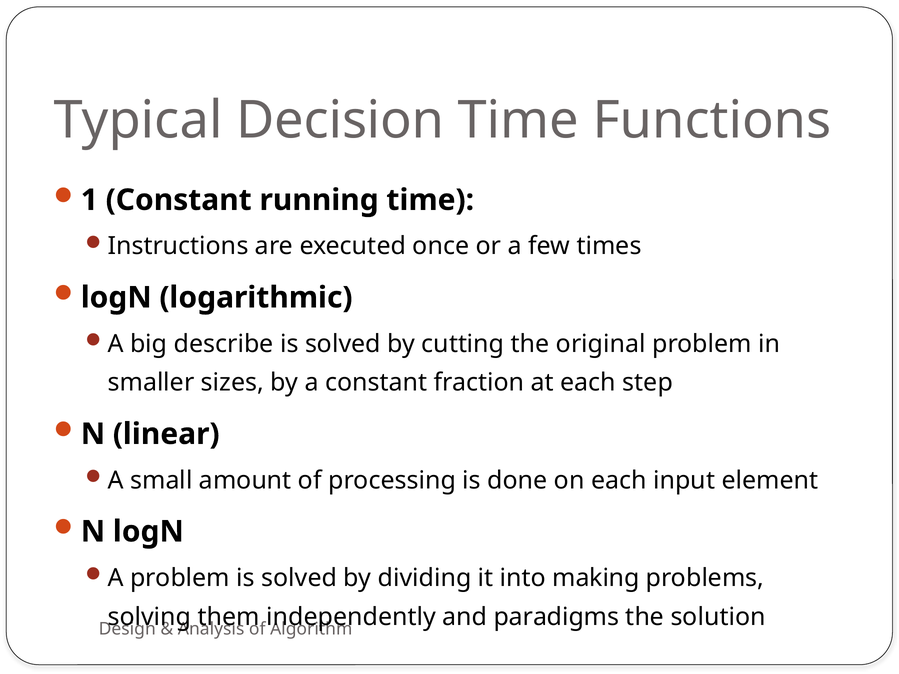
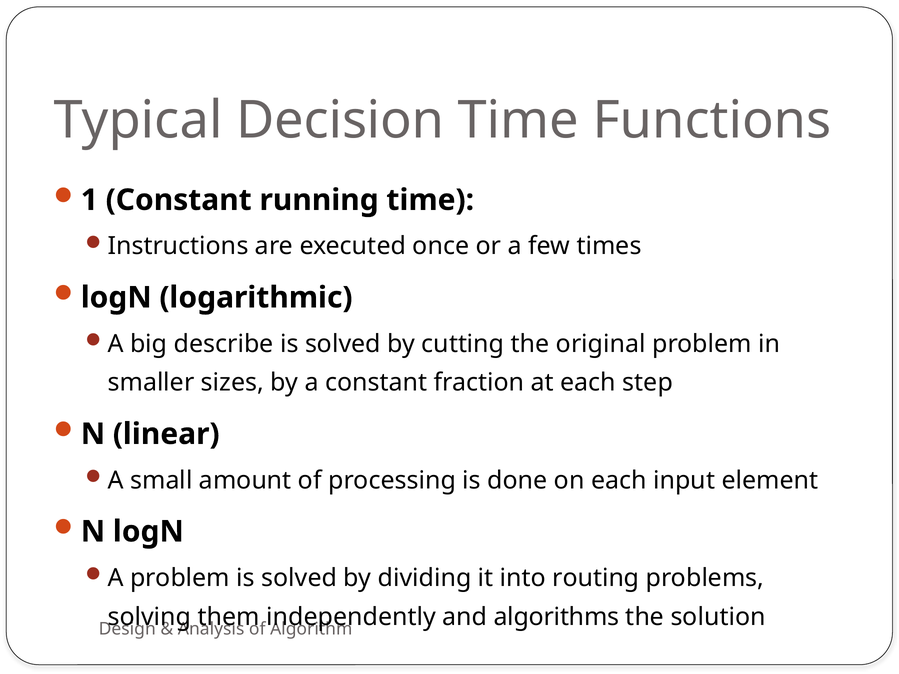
making: making -> routing (596, 578)
paradigms: paradigms -> algorithms (556, 617)
